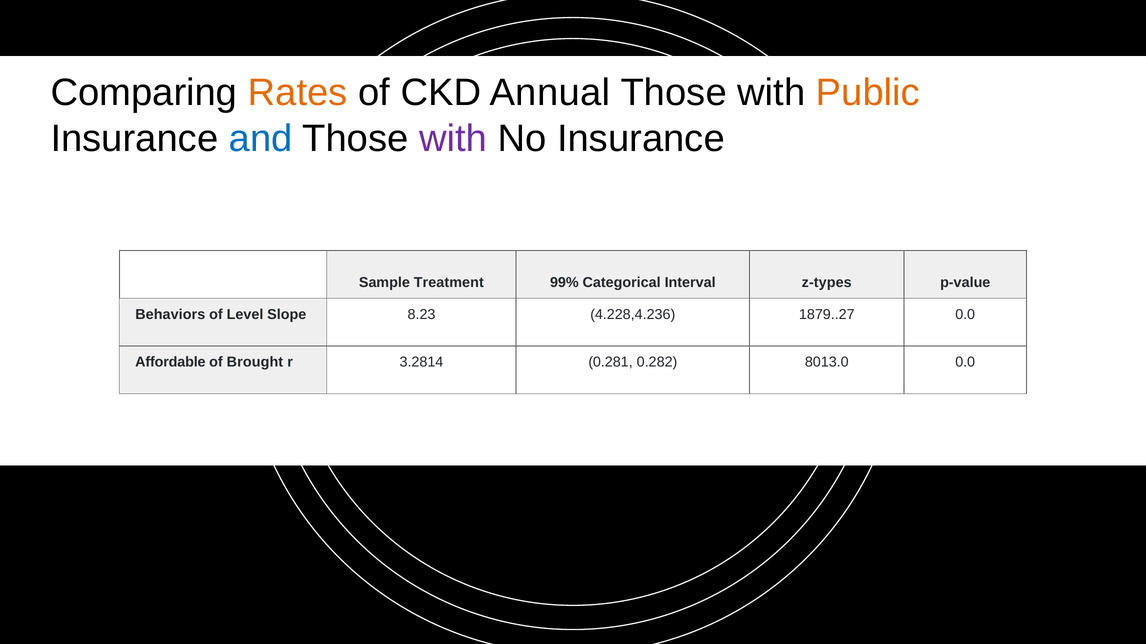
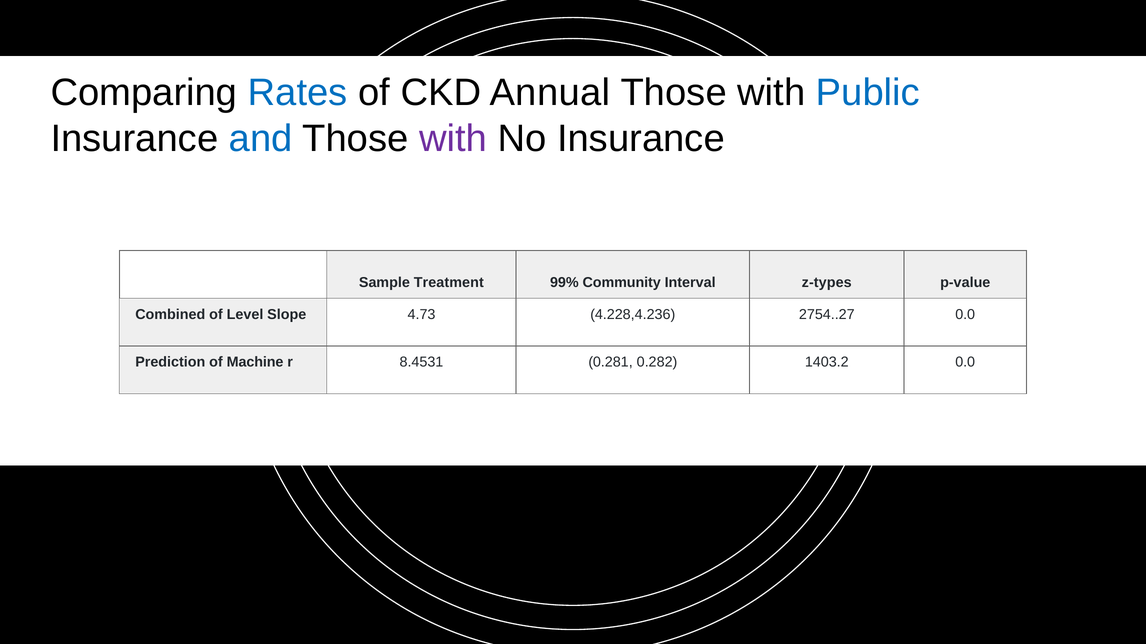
Rates colour: orange -> blue (298, 93)
Public colour: orange -> blue (868, 93)
Categorical: Categorical -> Community (622, 283)
Behaviors: Behaviors -> Combined (170, 315)
8.23: 8.23 -> 4.73 (422, 315)
1879..27: 1879..27 -> 2754..27 (827, 315)
Affordable: Affordable -> Prediction (170, 363)
Brought: Brought -> Machine (255, 363)
3.2814: 3.2814 -> 8.4531 (421, 363)
8013.0: 8013.0 -> 1403.2 (827, 363)
